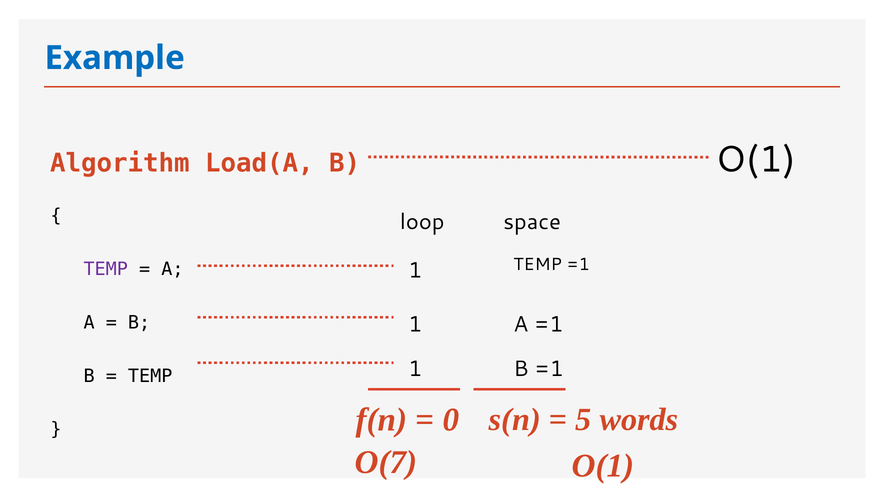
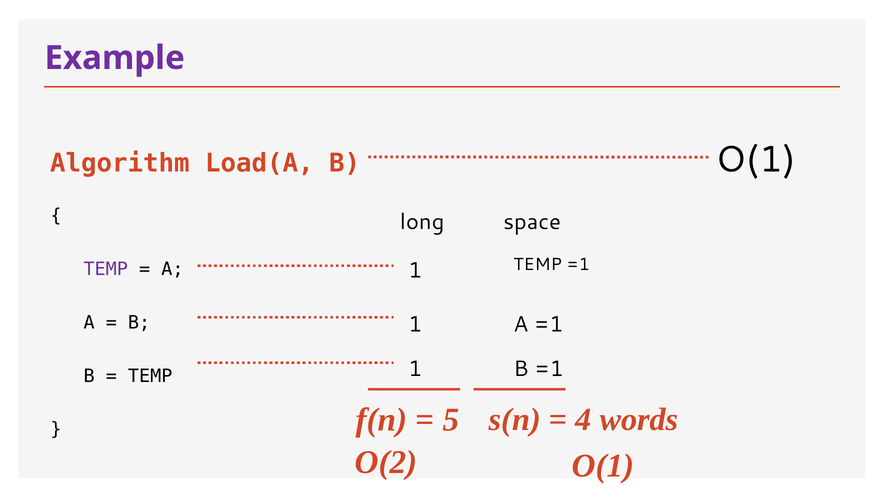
Example colour: blue -> purple (115, 58)
loop: loop -> long (422, 222)
0: 0 -> 5 (451, 420)
5: 5 -> 4 (583, 420)
O(7: O(7 -> O(2 (386, 463)
